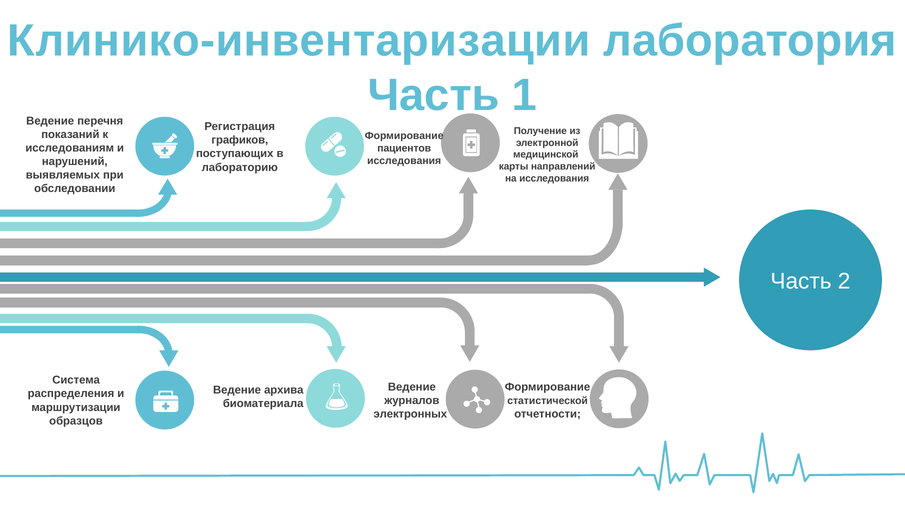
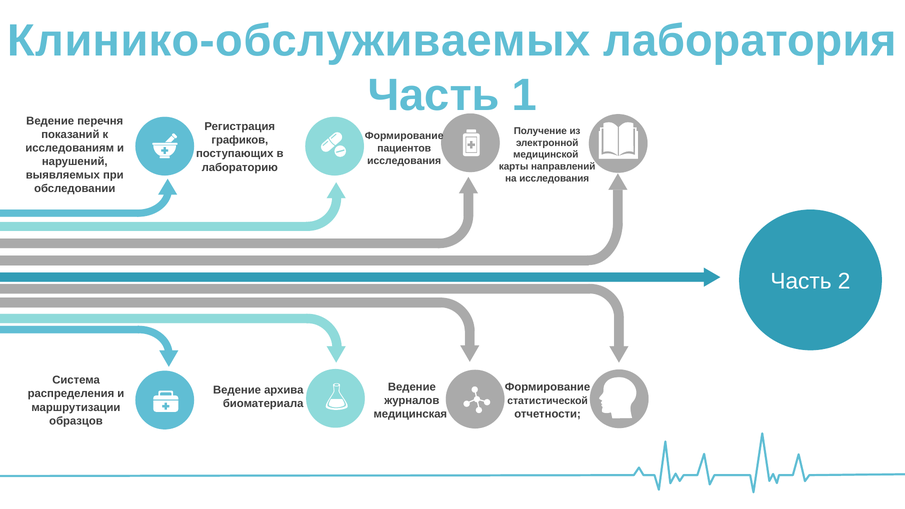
Клинико-инвентаризации: Клинико-инвентаризации -> Клинико-обслуживаемых (299, 41)
электронных: электронных -> медицинская (410, 414)
